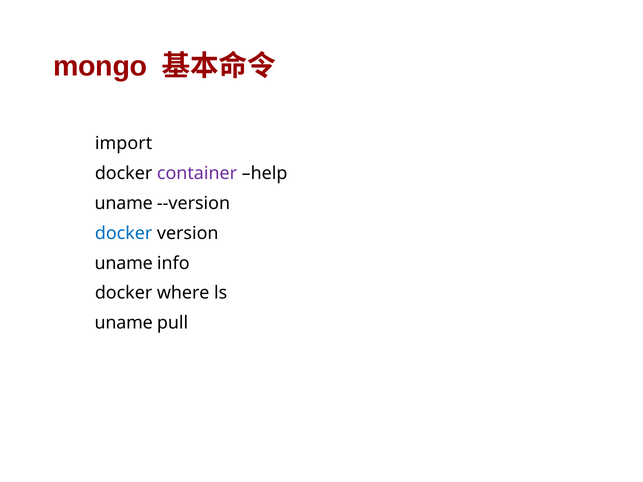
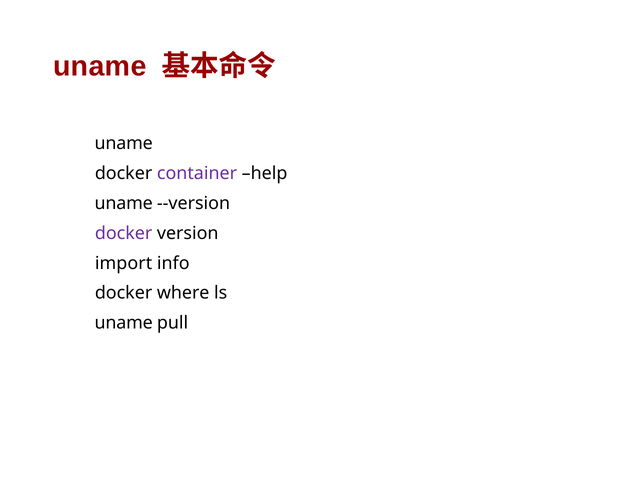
mongo: mongo -> uname (100, 66)
import: import -> uname (124, 143)
docker colour: blue -> purple (124, 233)
uname: uname -> import (124, 263)
